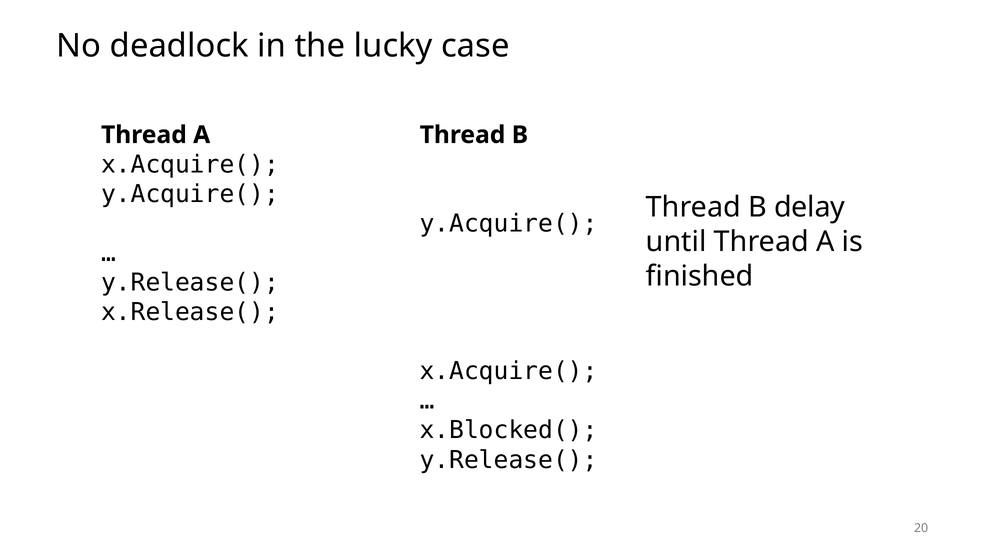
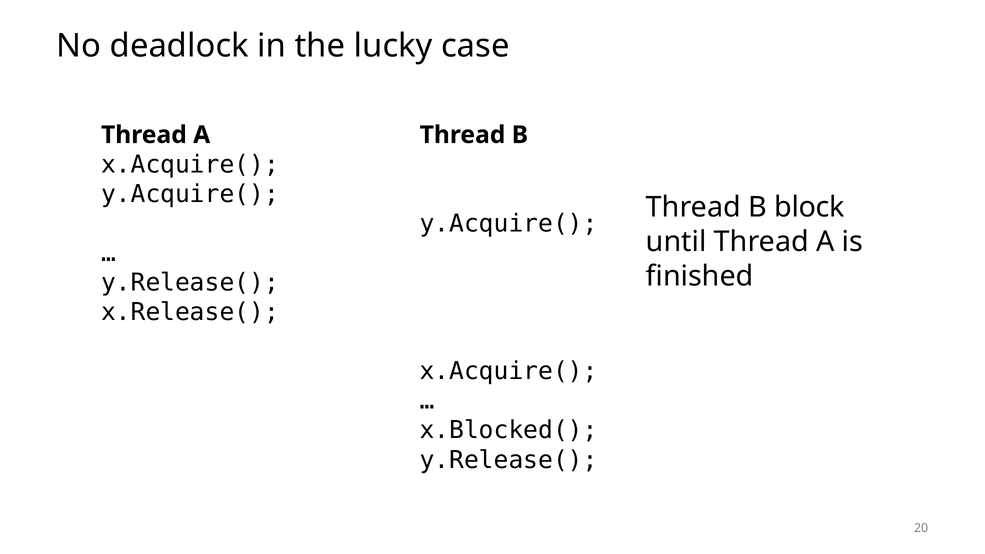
delay: delay -> block (810, 207)
